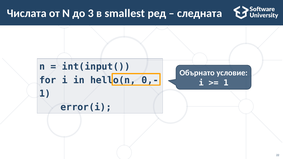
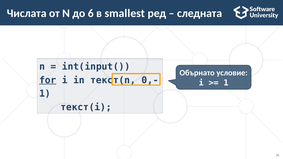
3: 3 -> 6 (91, 13)
for underline: none -> present (48, 80)
hello(n: hello(n -> текст(n (113, 80)
error(i: error(i -> текст(i (86, 107)
